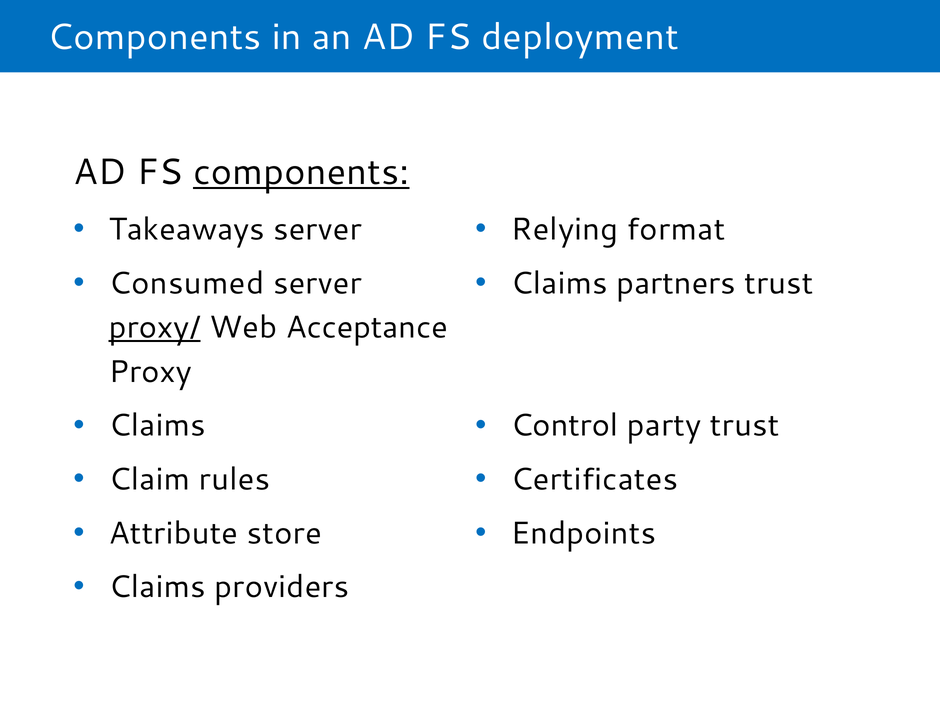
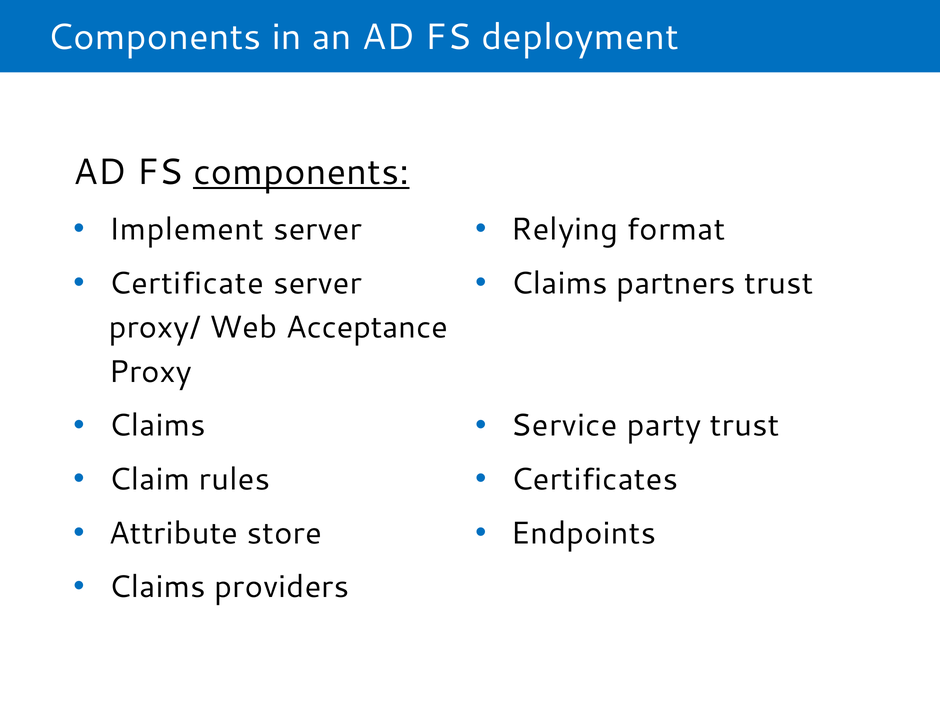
Takeaways: Takeaways -> Implement (186, 229)
Consumed: Consumed -> Certificate (186, 283)
proxy/ underline: present -> none (155, 328)
Control: Control -> Service (564, 426)
